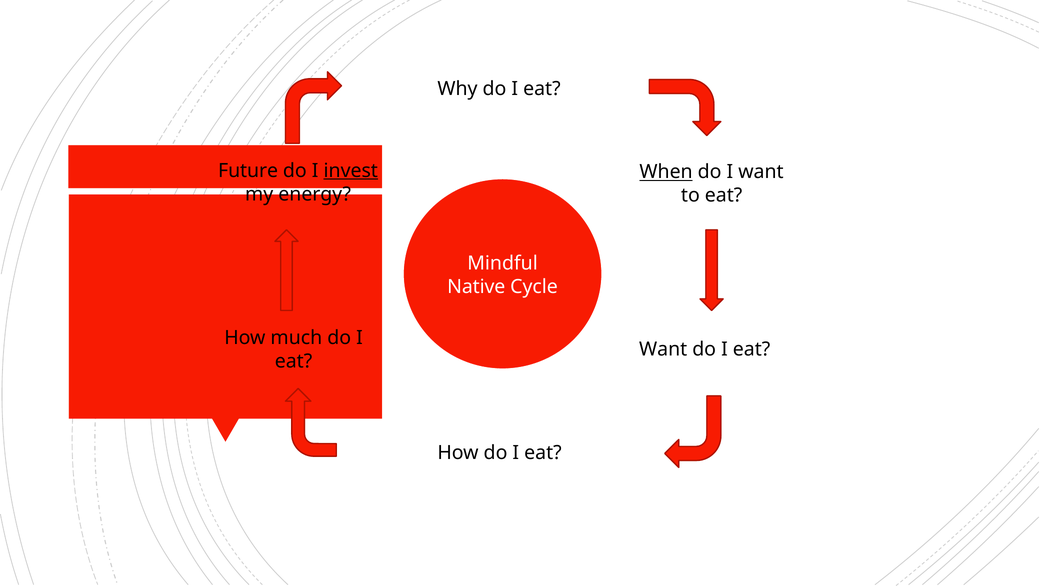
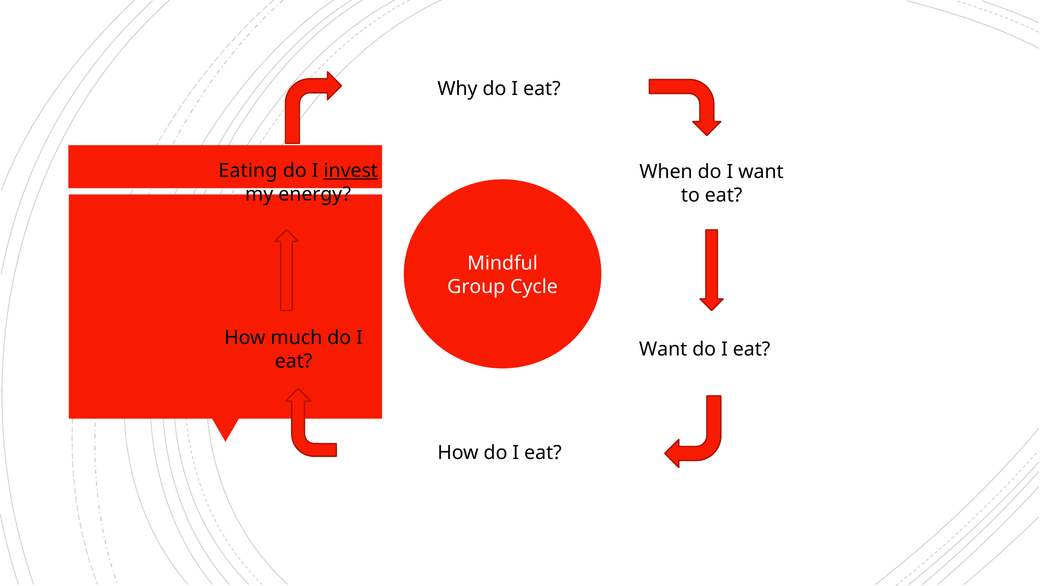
Future: Future -> Eating (248, 171)
When underline: present -> none (666, 172)
Native: Native -> Group (476, 287)
